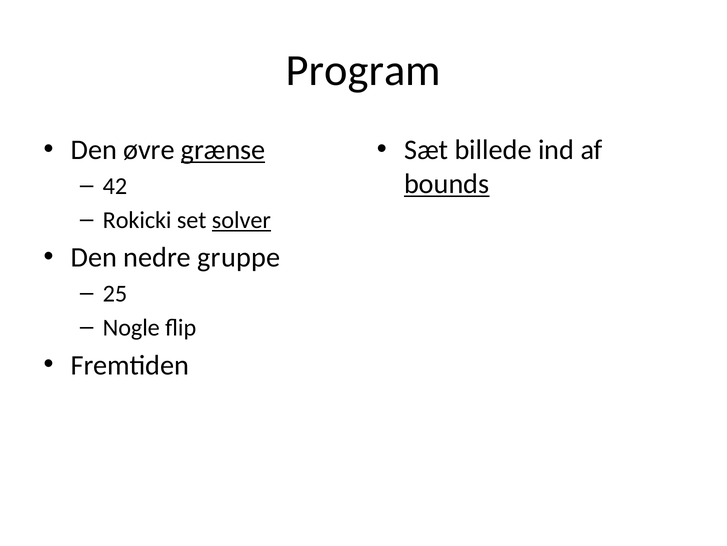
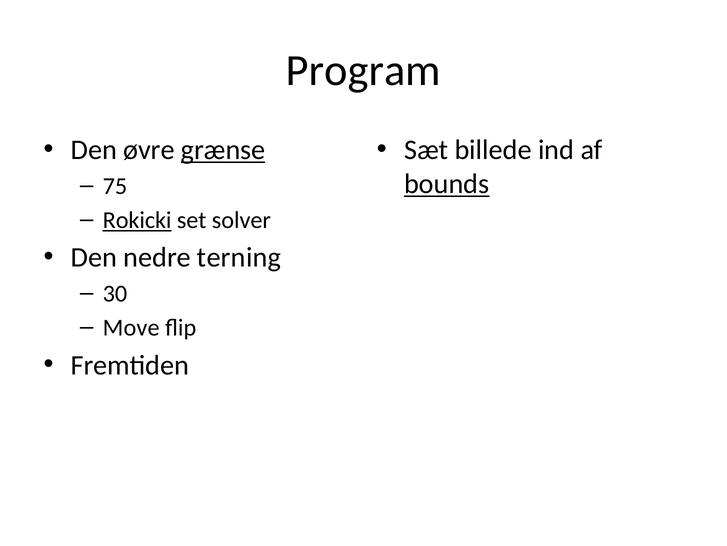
42: 42 -> 75 (115, 186)
Rokicki underline: none -> present (137, 220)
solver underline: present -> none (241, 220)
gruppe: gruppe -> terning (239, 257)
25: 25 -> 30 (115, 293)
Nogle: Nogle -> Move (131, 327)
